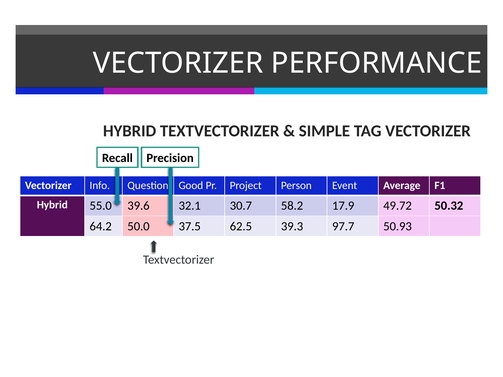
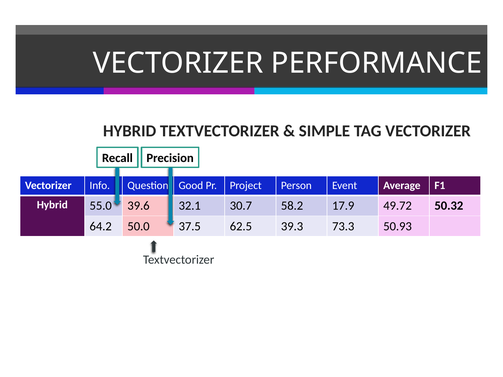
97.7: 97.7 -> 73.3 (343, 226)
